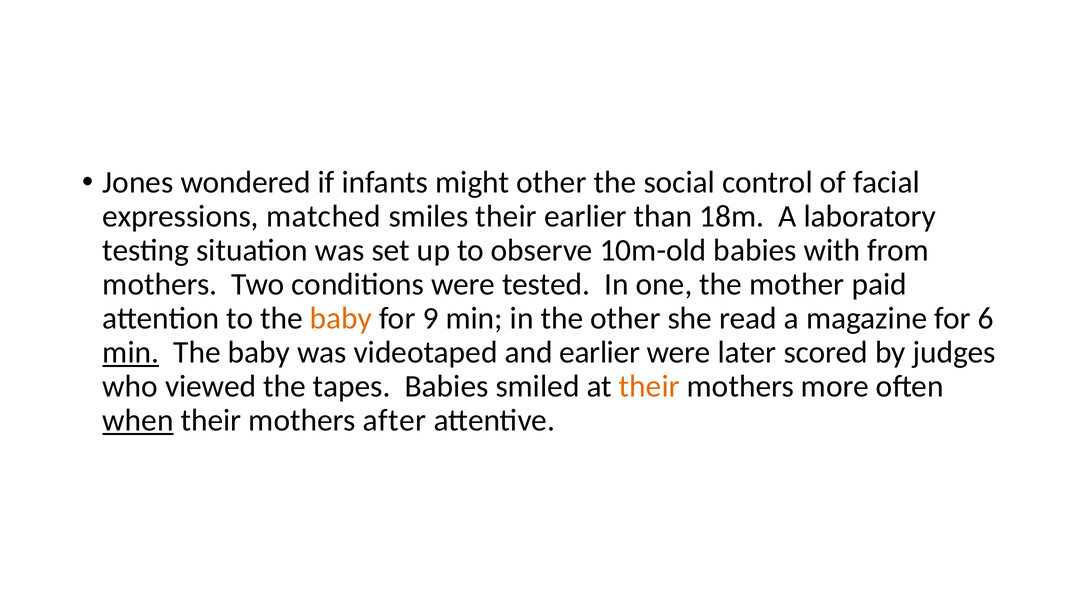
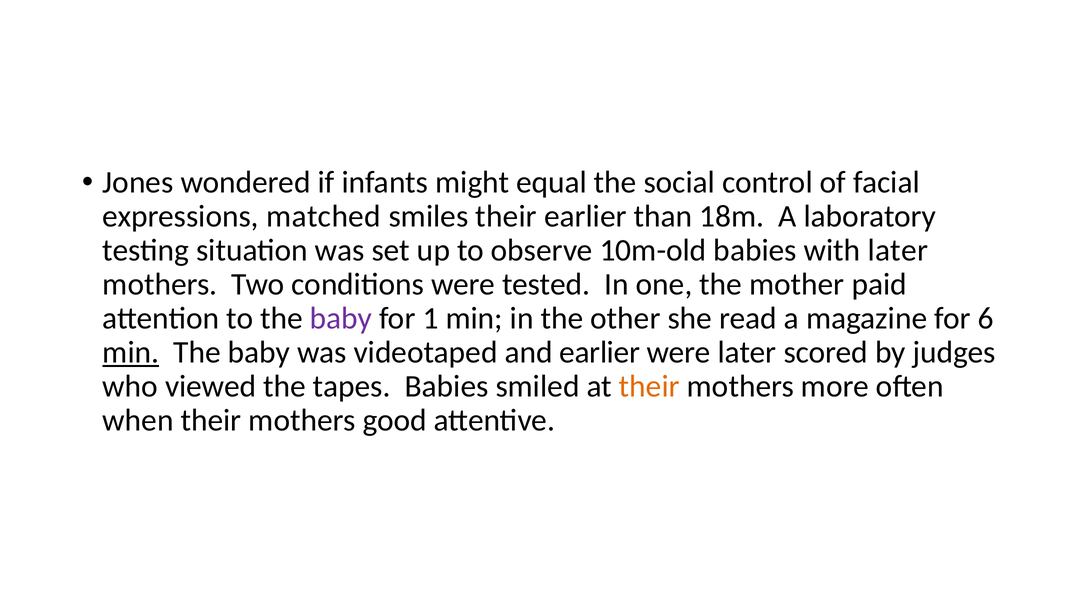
might other: other -> equal (551, 182)
with from: from -> later (898, 250)
baby colour: orange -> purple (341, 318)
9: 9 -> 1 (431, 318)
when underline: present -> none (138, 420)
after: after -> good (395, 420)
